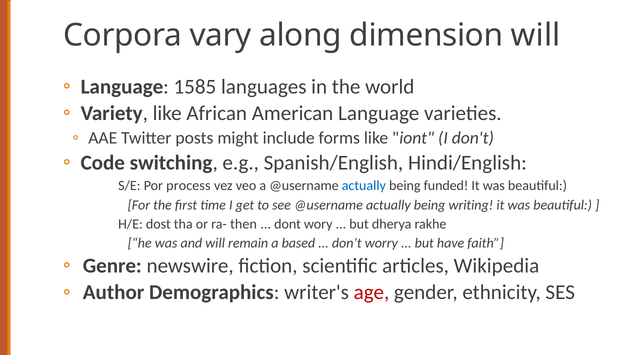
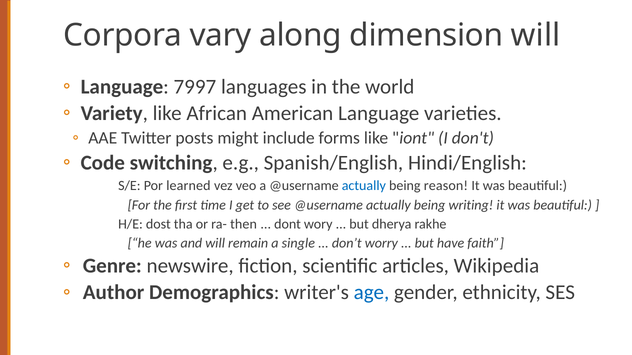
1585: 1585 -> 7997 (195, 87)
process: process -> learned (188, 186)
funded: funded -> reason (446, 186)
based: based -> single (298, 243)
age colour: red -> blue (372, 293)
